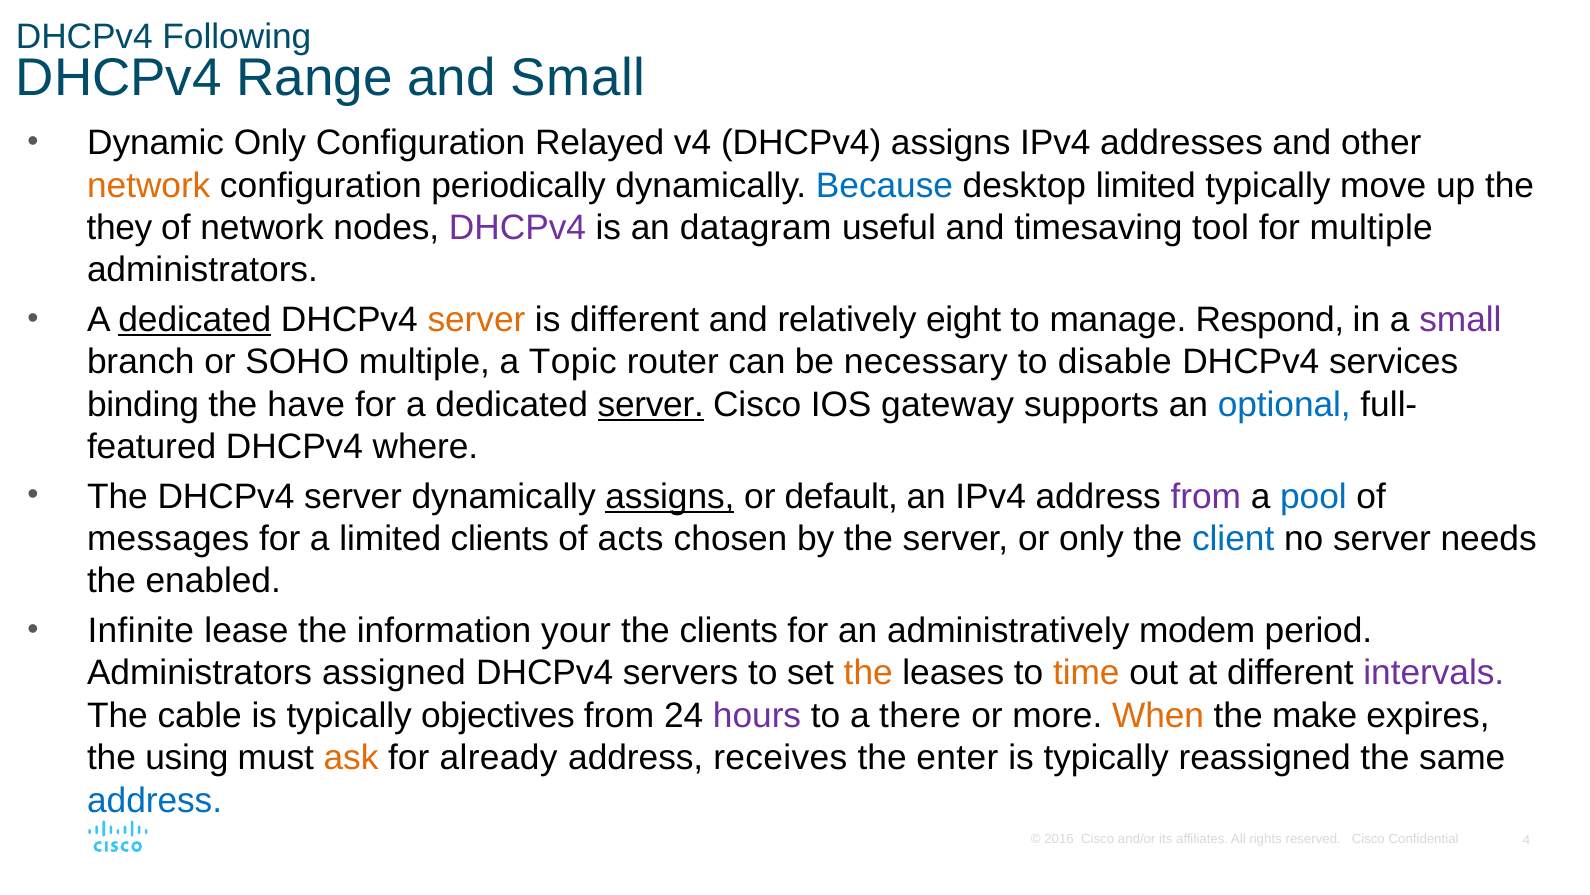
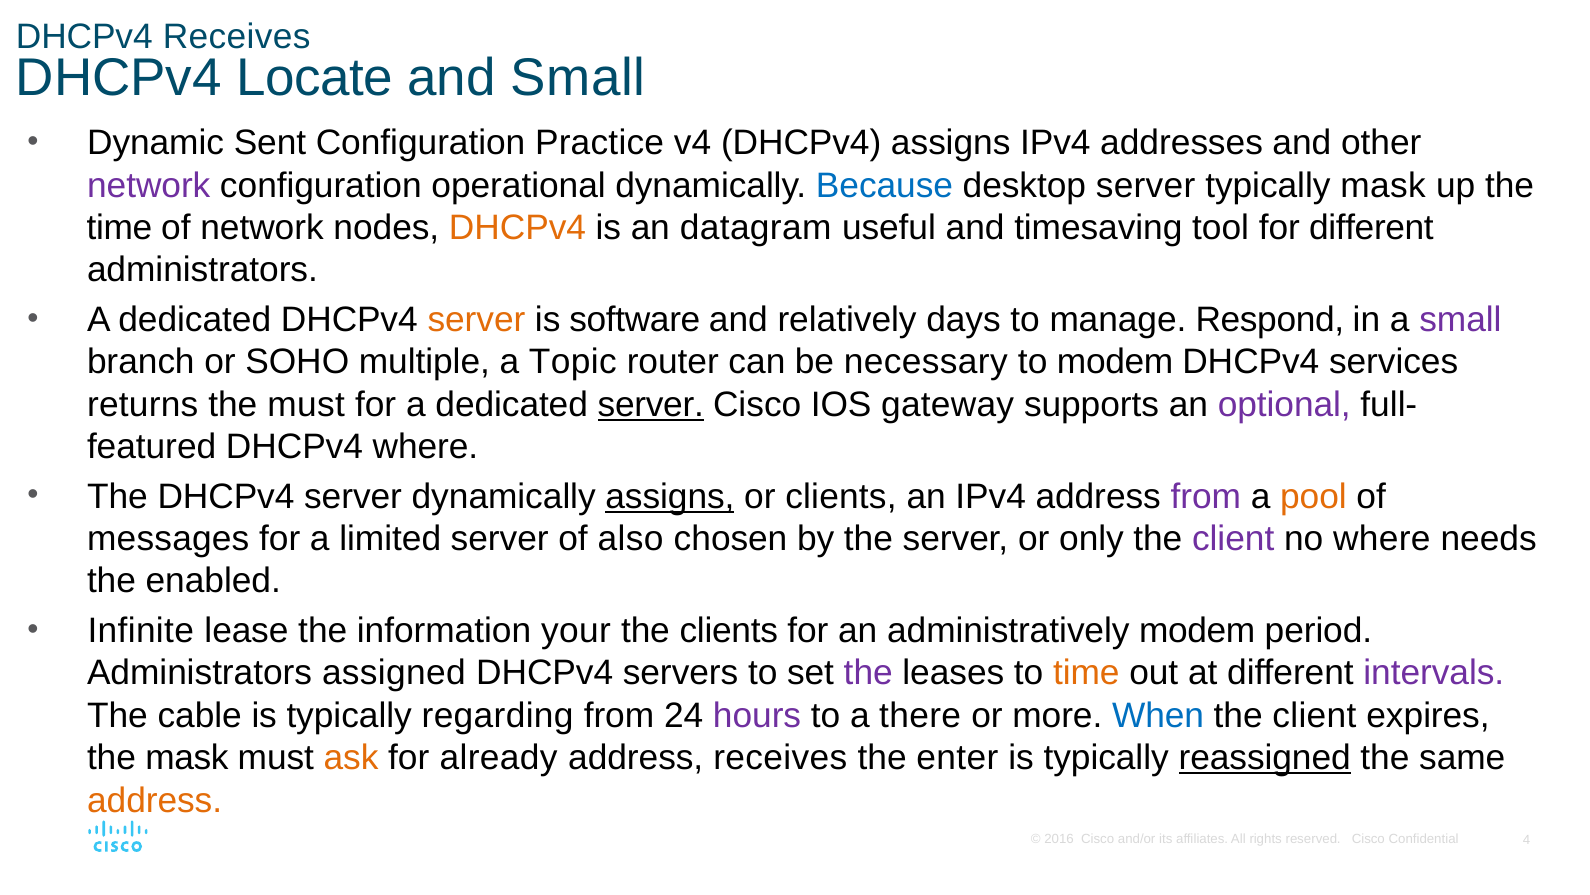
DHCPv4 Following: Following -> Receives (237, 37)
Range: Range -> Locate (315, 78)
Dynamic Only: Only -> Sent (270, 143)
Relayed: Relayed -> Practice (600, 143)
network colour: orange -> purple (149, 185)
periodically: periodically -> operational (519, 185)
desktop limited: limited -> server (1146, 185)
typically move: move -> mask (1383, 185)
they: they -> time (120, 228)
DHCPv4 colour: purple -> orange (517, 228)
for multiple: multiple -> different (1371, 228)
dedicated underline: present -> none (195, 320)
is different: different -> software (635, 320)
eight: eight -> days (963, 320)
to disable: disable -> modem (1115, 362)
binding: binding -> returns (143, 404)
the have: have -> must (306, 404)
optional colour: blue -> purple (1284, 404)
or default: default -> clients (841, 496)
pool colour: blue -> orange (1313, 496)
limited clients: clients -> server (500, 539)
acts: acts -> also (631, 539)
client colour: blue -> purple (1233, 539)
no server: server -> where (1382, 539)
the colour: orange -> purple (868, 673)
objectives: objectives -> regarding (498, 715)
When colour: orange -> blue (1158, 715)
make: make -> client (1314, 715)
the using: using -> mask (187, 757)
reassigned underline: none -> present (1265, 757)
address colour: blue -> orange (155, 800)
